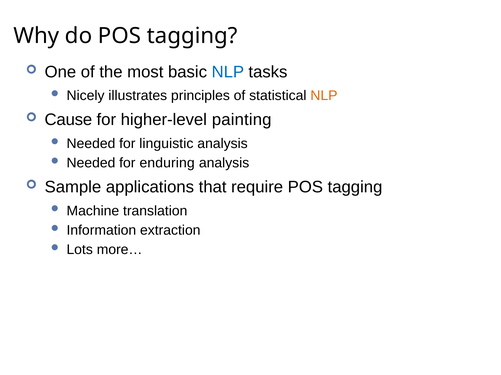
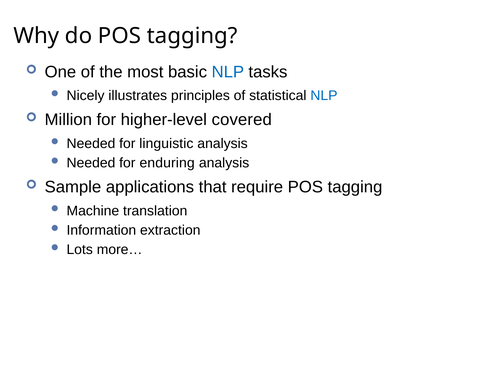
NLP colour: orange -> blue (324, 96)
Cause: Cause -> Million (68, 120)
painting: painting -> covered (242, 120)
